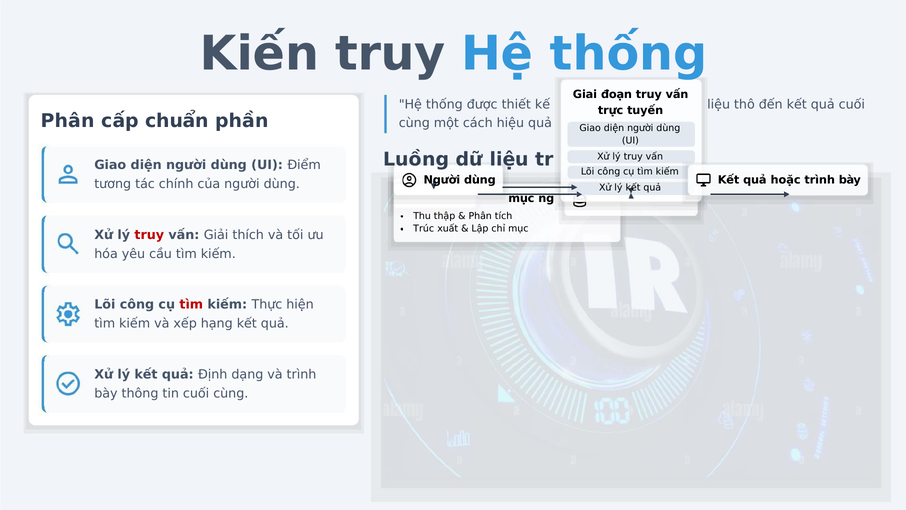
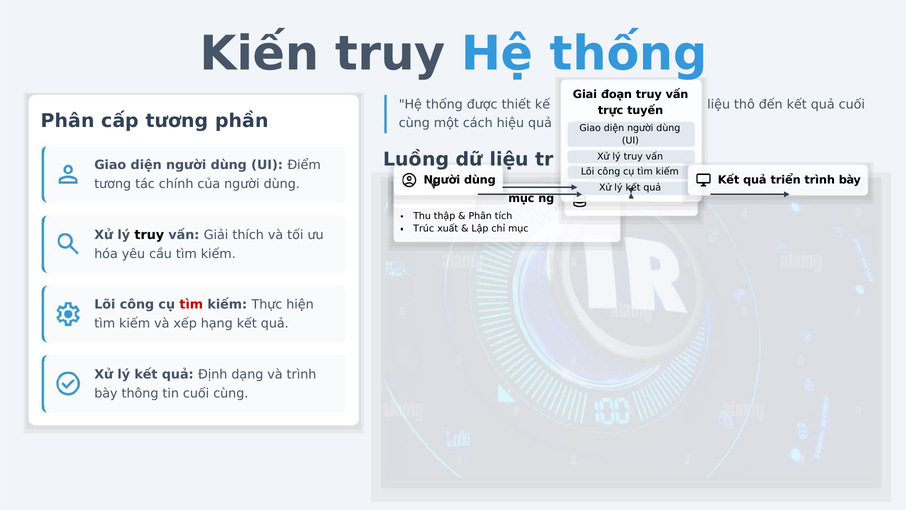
cấp chuẩn: chuẩn -> tương (177, 121)
hoặc: hoặc -> triển (786, 180)
truy colour: red -> black (149, 235)
